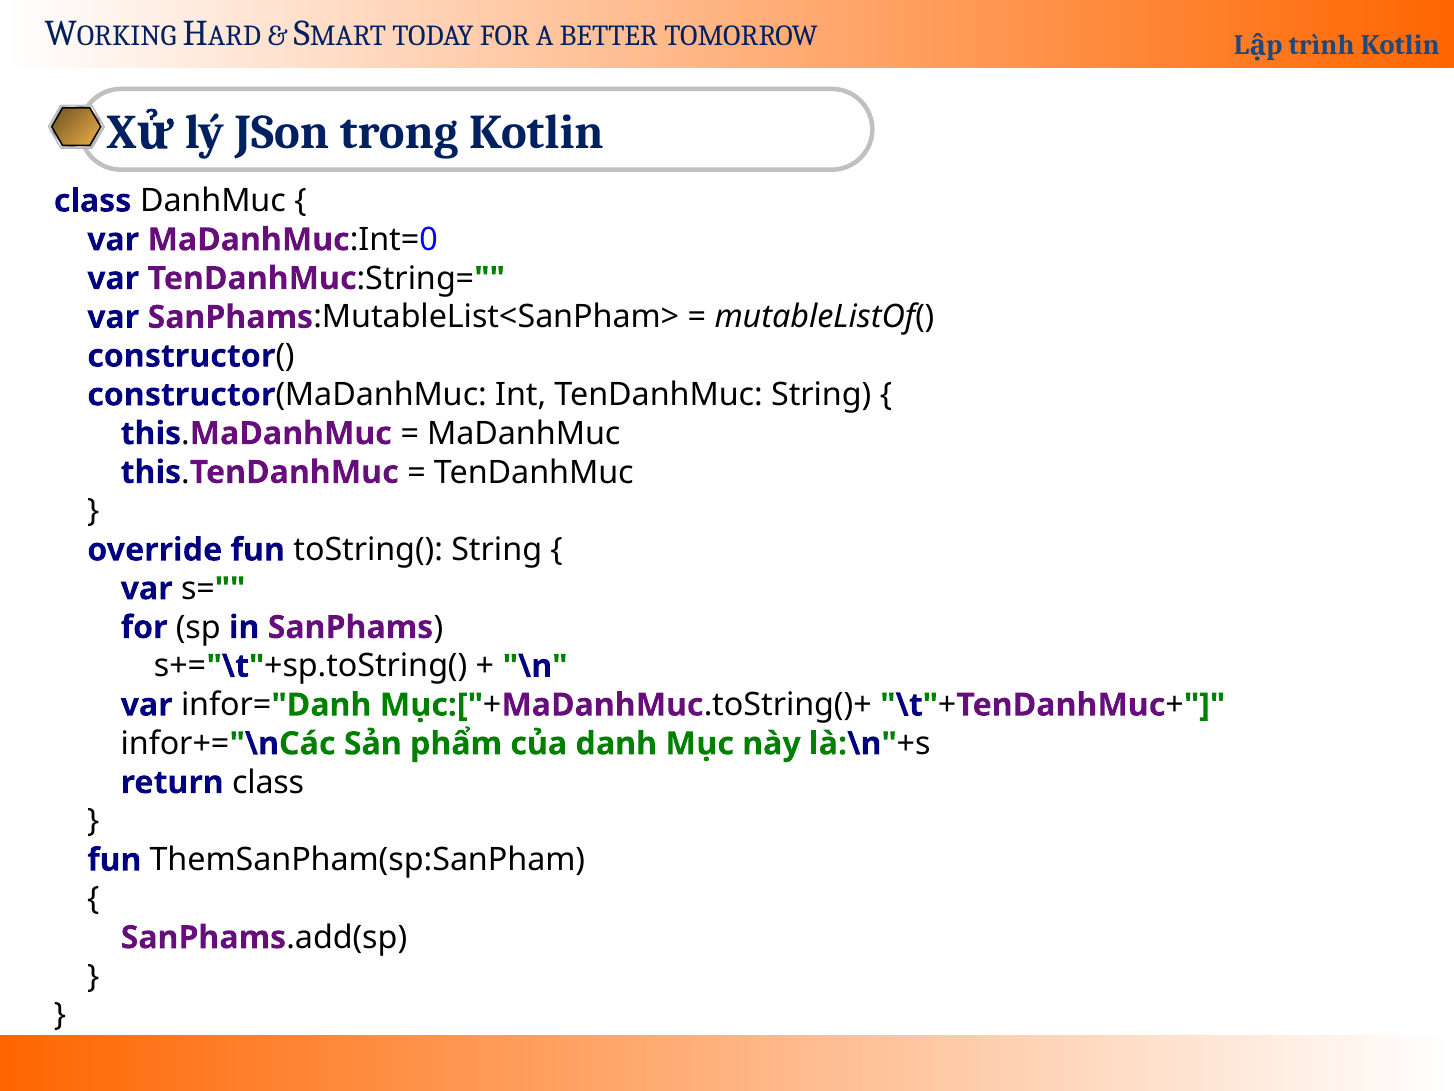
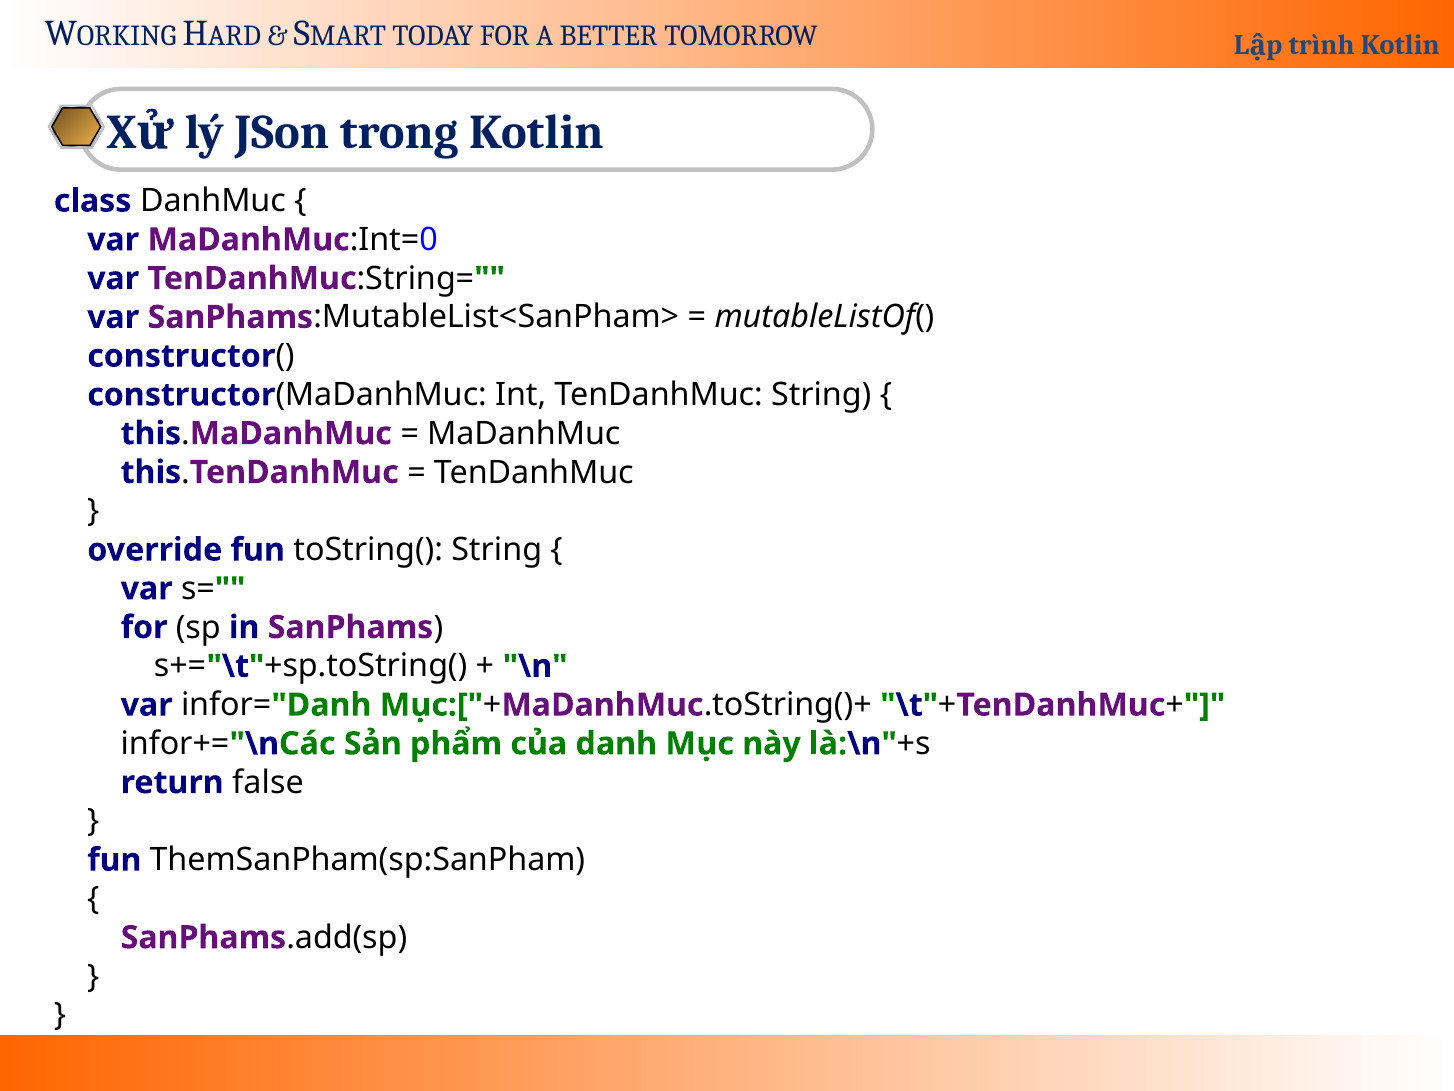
return class: class -> false (268, 782)
